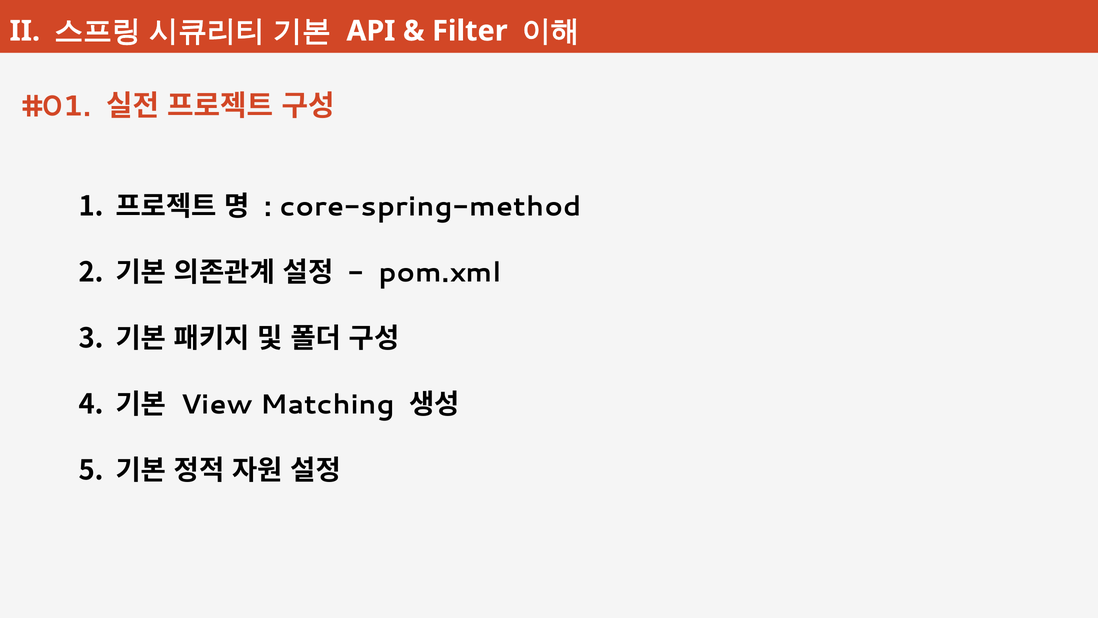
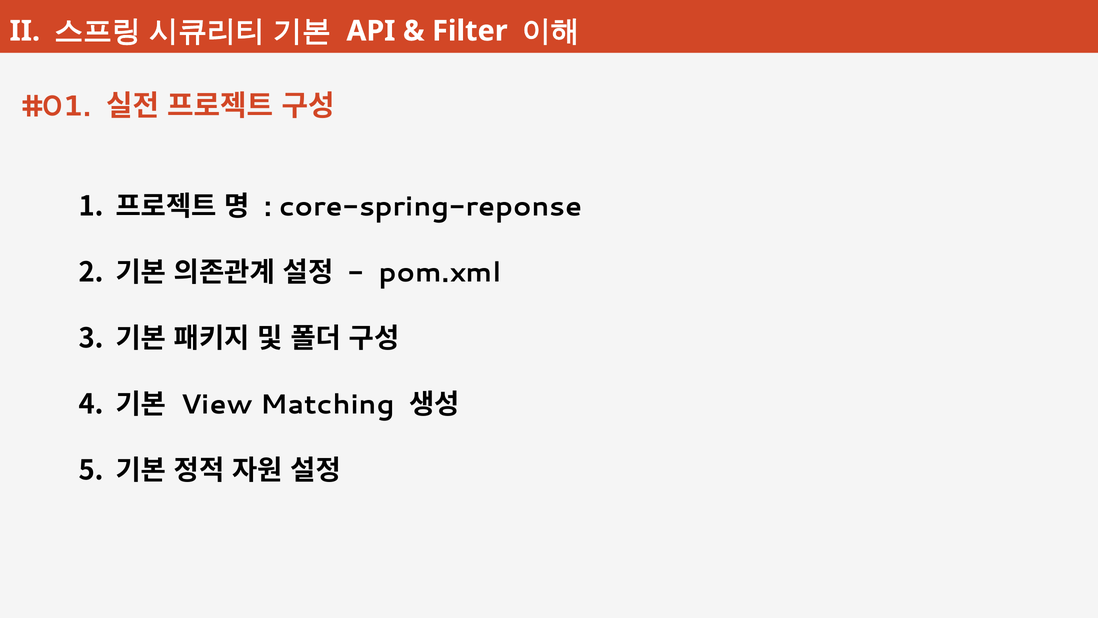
core-spring-method: core-spring-method -> core-spring-reponse (431, 207)
